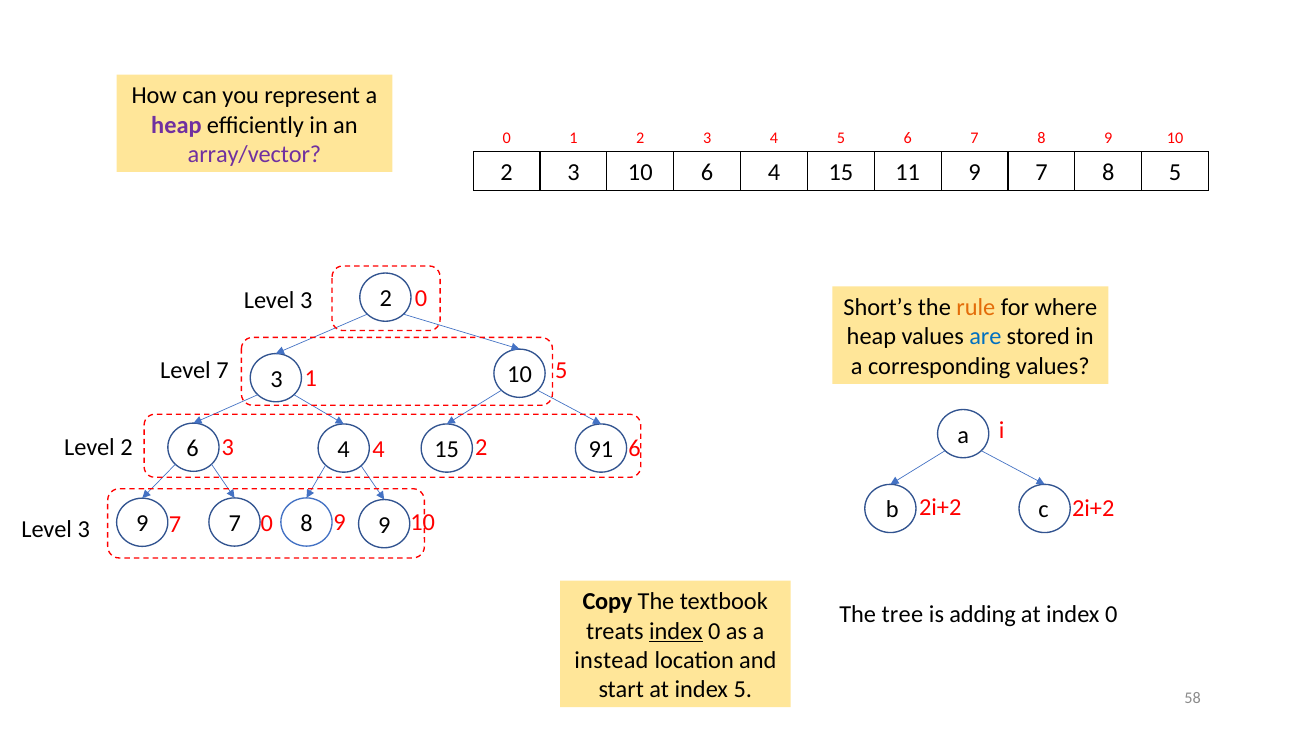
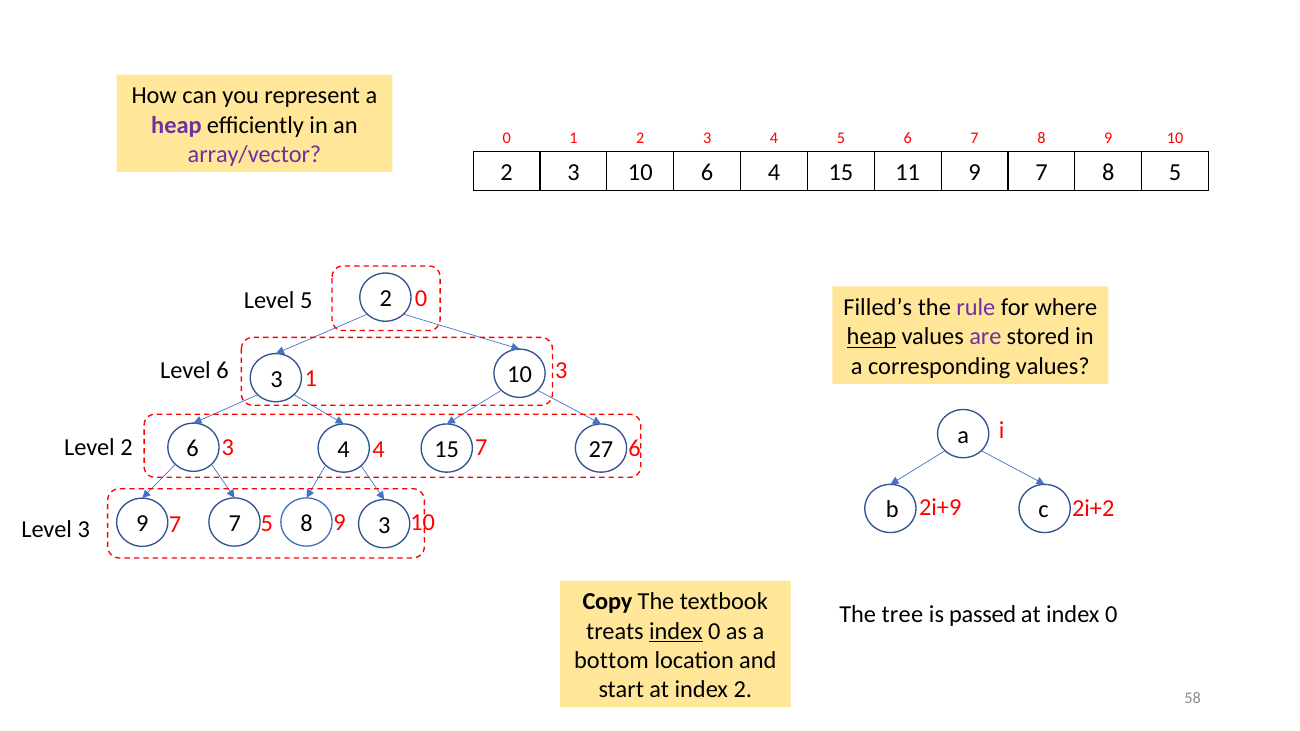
3: 3 -> 5 (306, 301)
Short’s: Short’s -> Filled’s (878, 308)
rule colour: orange -> purple (976, 308)
heap underline: none -> present (871, 337)
are colour: blue -> purple (985, 337)
Level 7: 7 -> 6 (222, 370)
1 5: 5 -> 3 (561, 370)
4 2: 2 -> 7 (481, 447)
91: 91 -> 27 (601, 450)
2i+2: 2i+2 -> 2i+9 (940, 508)
7 8 9: 9 -> 3 (384, 525)
7 0: 0 -> 5 (267, 524)
adding: adding -> passed (983, 615)
instead: instead -> bottom (611, 660)
index 5: 5 -> 2 (743, 690)
